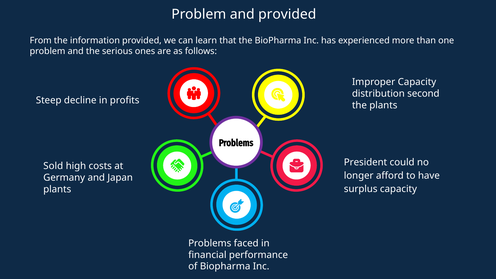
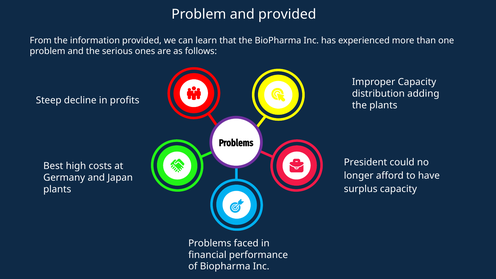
second: second -> adding (423, 94)
Sold: Sold -> Best (53, 166)
